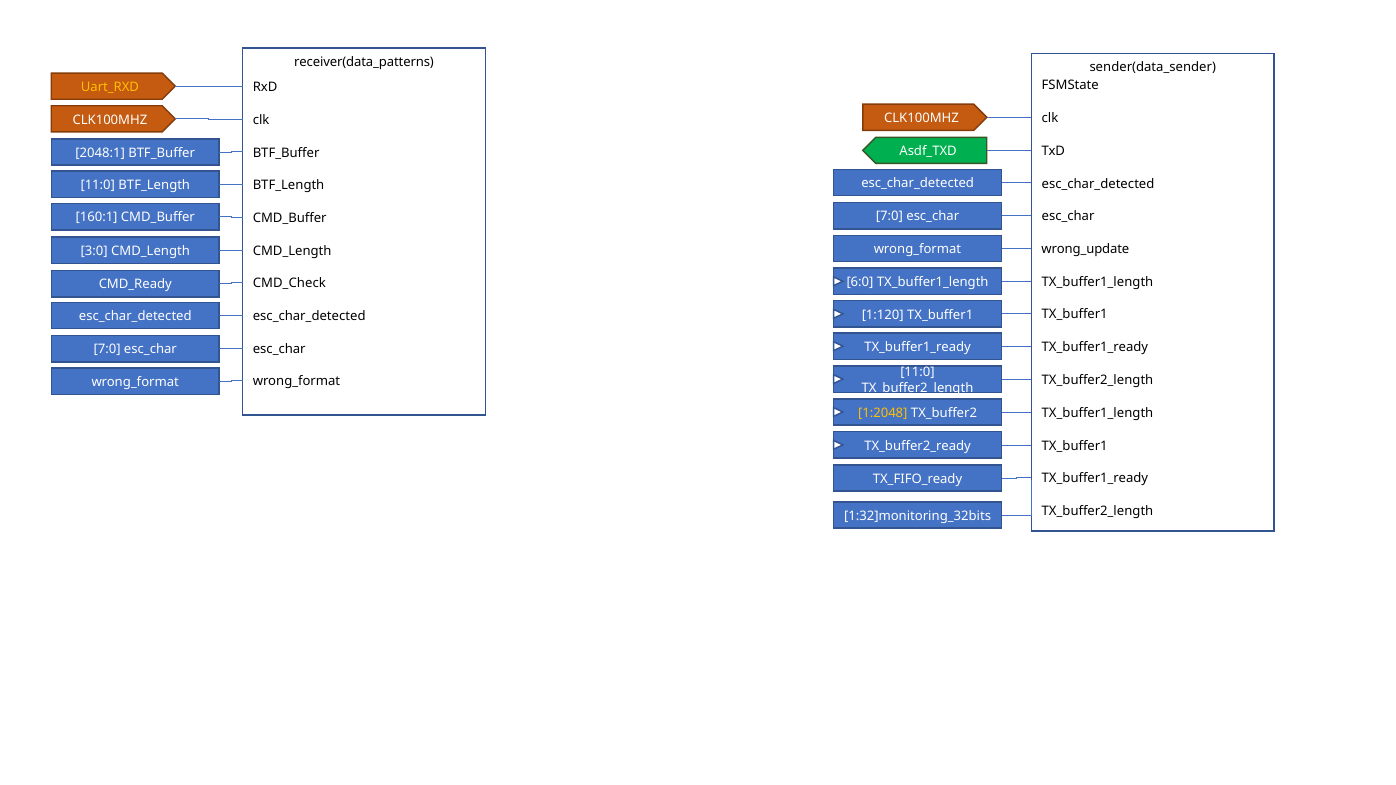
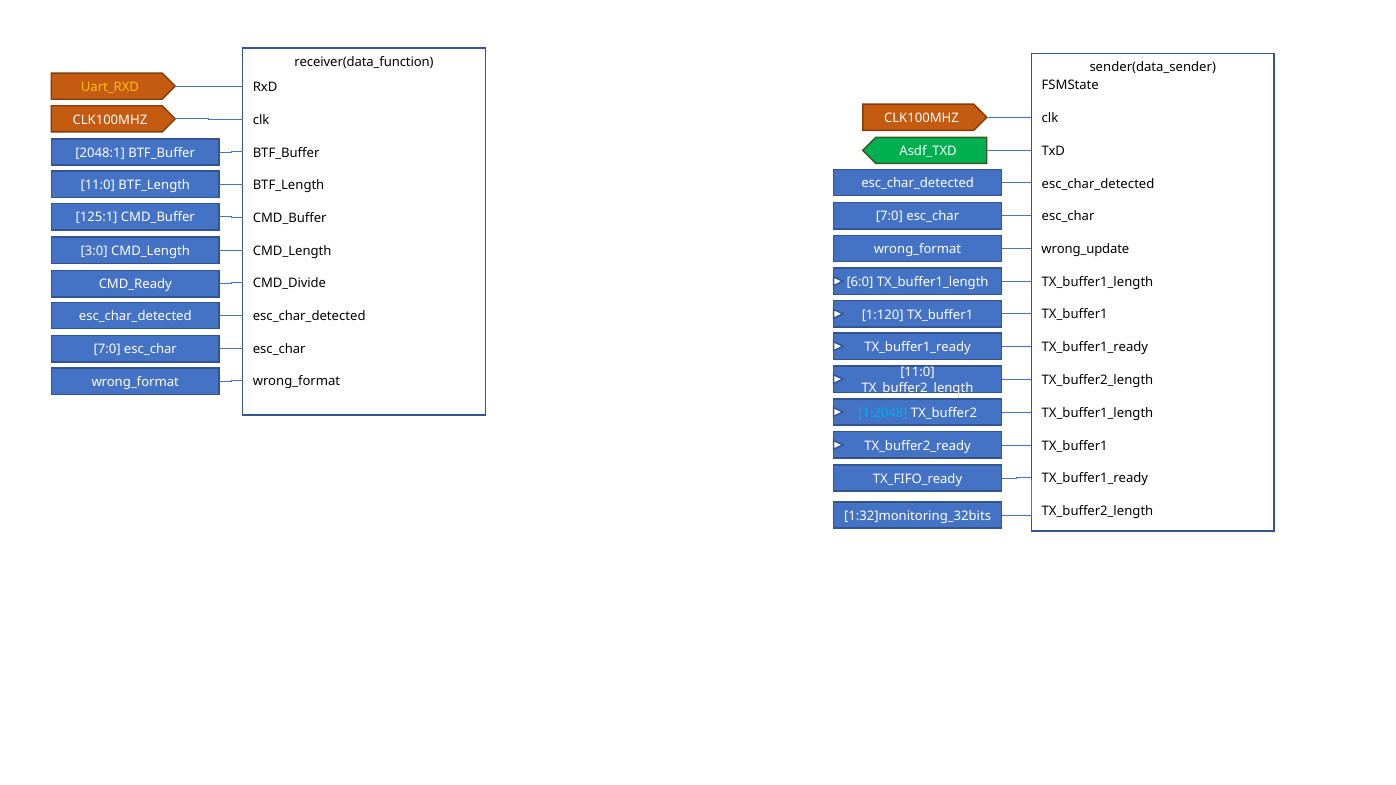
receiver(data_patterns: receiver(data_patterns -> receiver(data_function (364, 62)
160:1: 160:1 -> 125:1 (97, 218)
CMD_Check: CMD_Check -> CMD_Divide (289, 284)
1:2048 colour: yellow -> light blue (883, 413)
